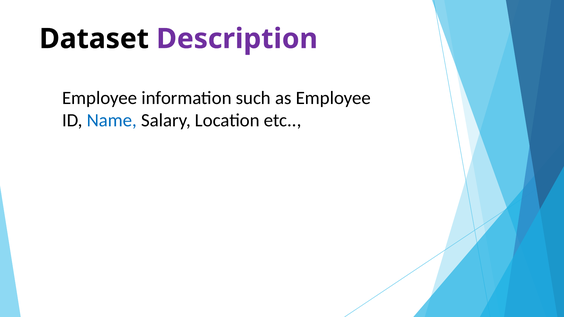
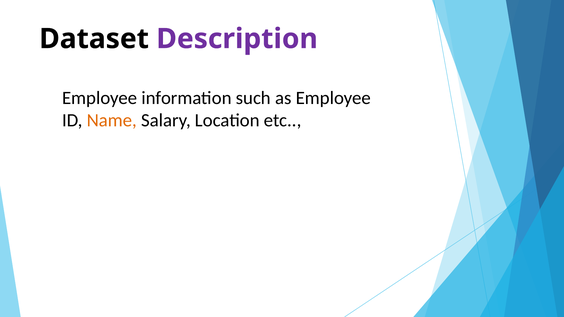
Name colour: blue -> orange (112, 121)
